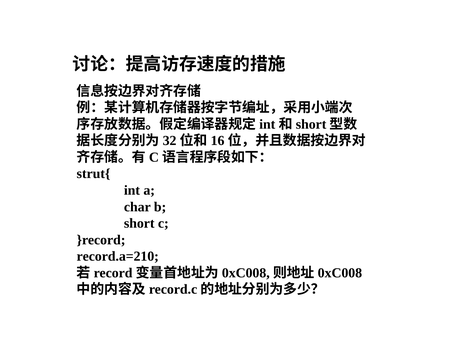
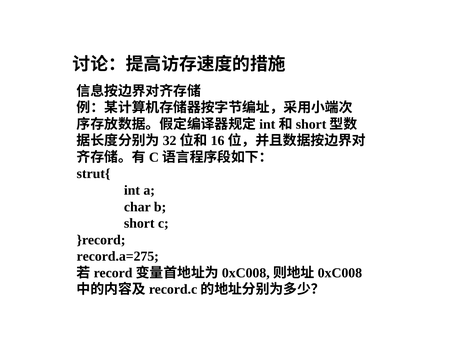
record.a=210: record.a=210 -> record.a=275 (118, 257)
